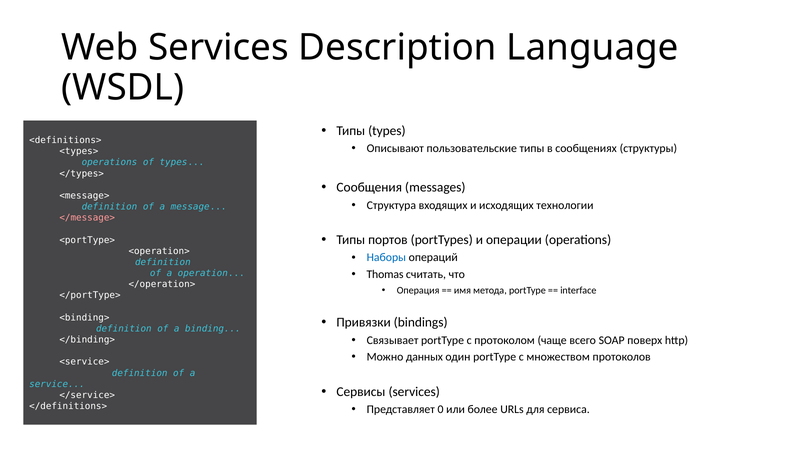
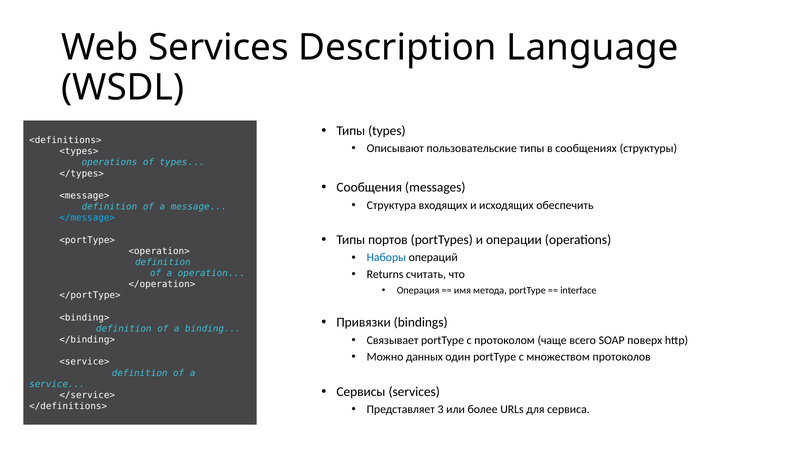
технологии: технологии -> обеспечить (565, 205)
</message> colour: pink -> light blue (87, 218)
Thomas: Thomas -> Returns (385, 274)
0: 0 -> 3 (441, 409)
